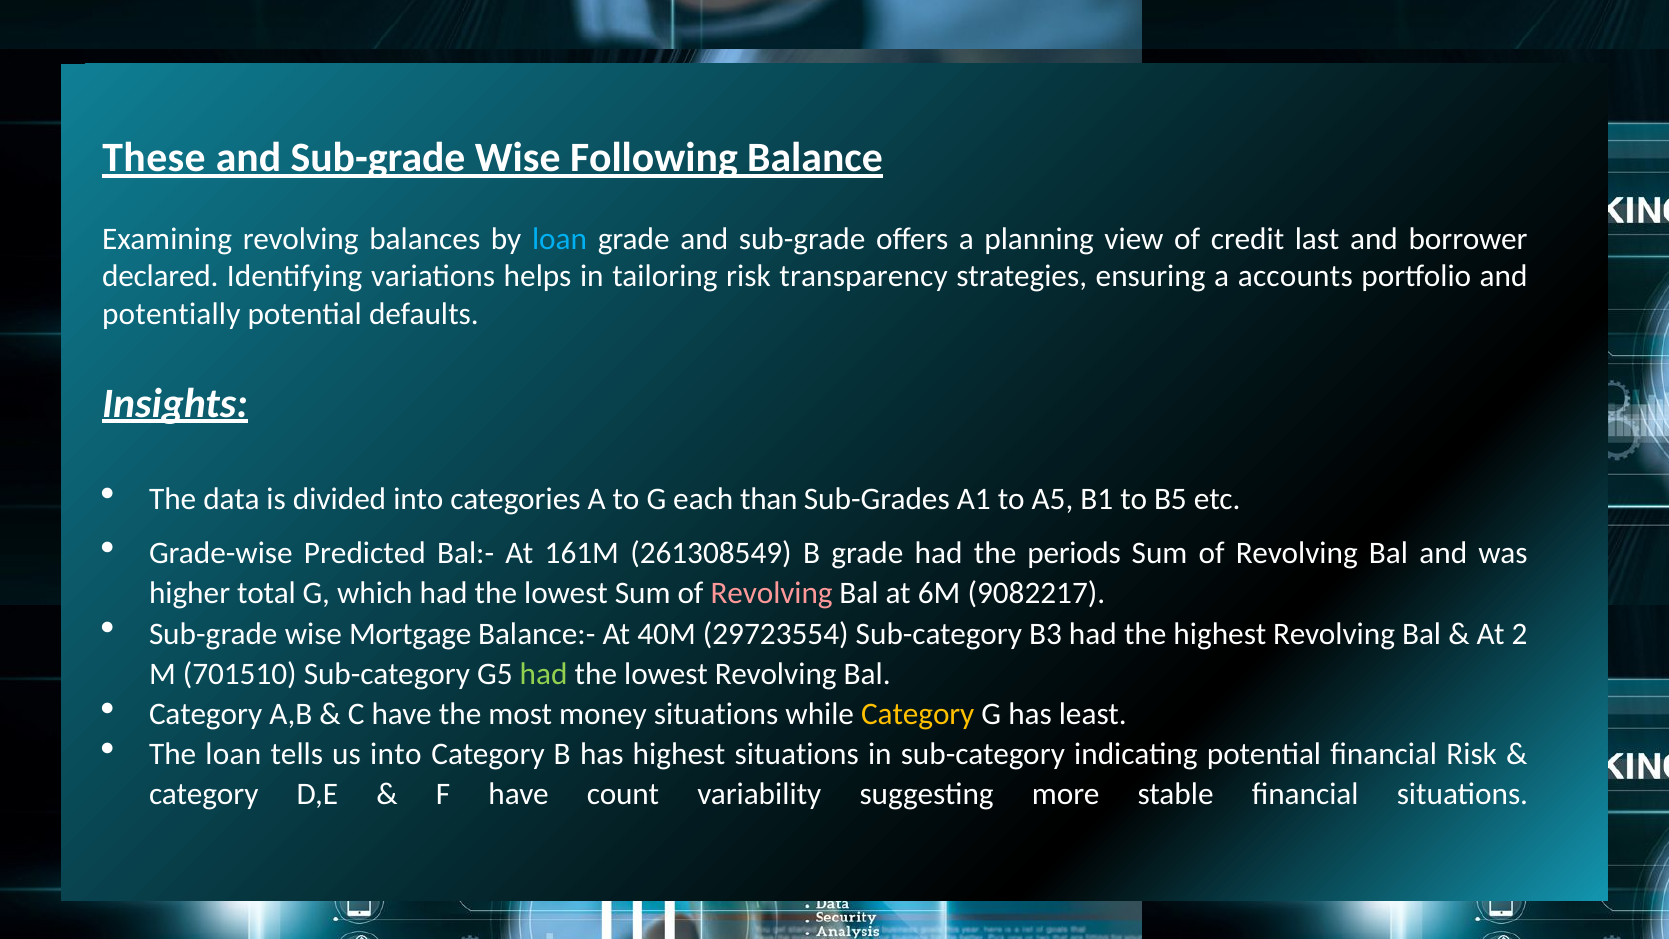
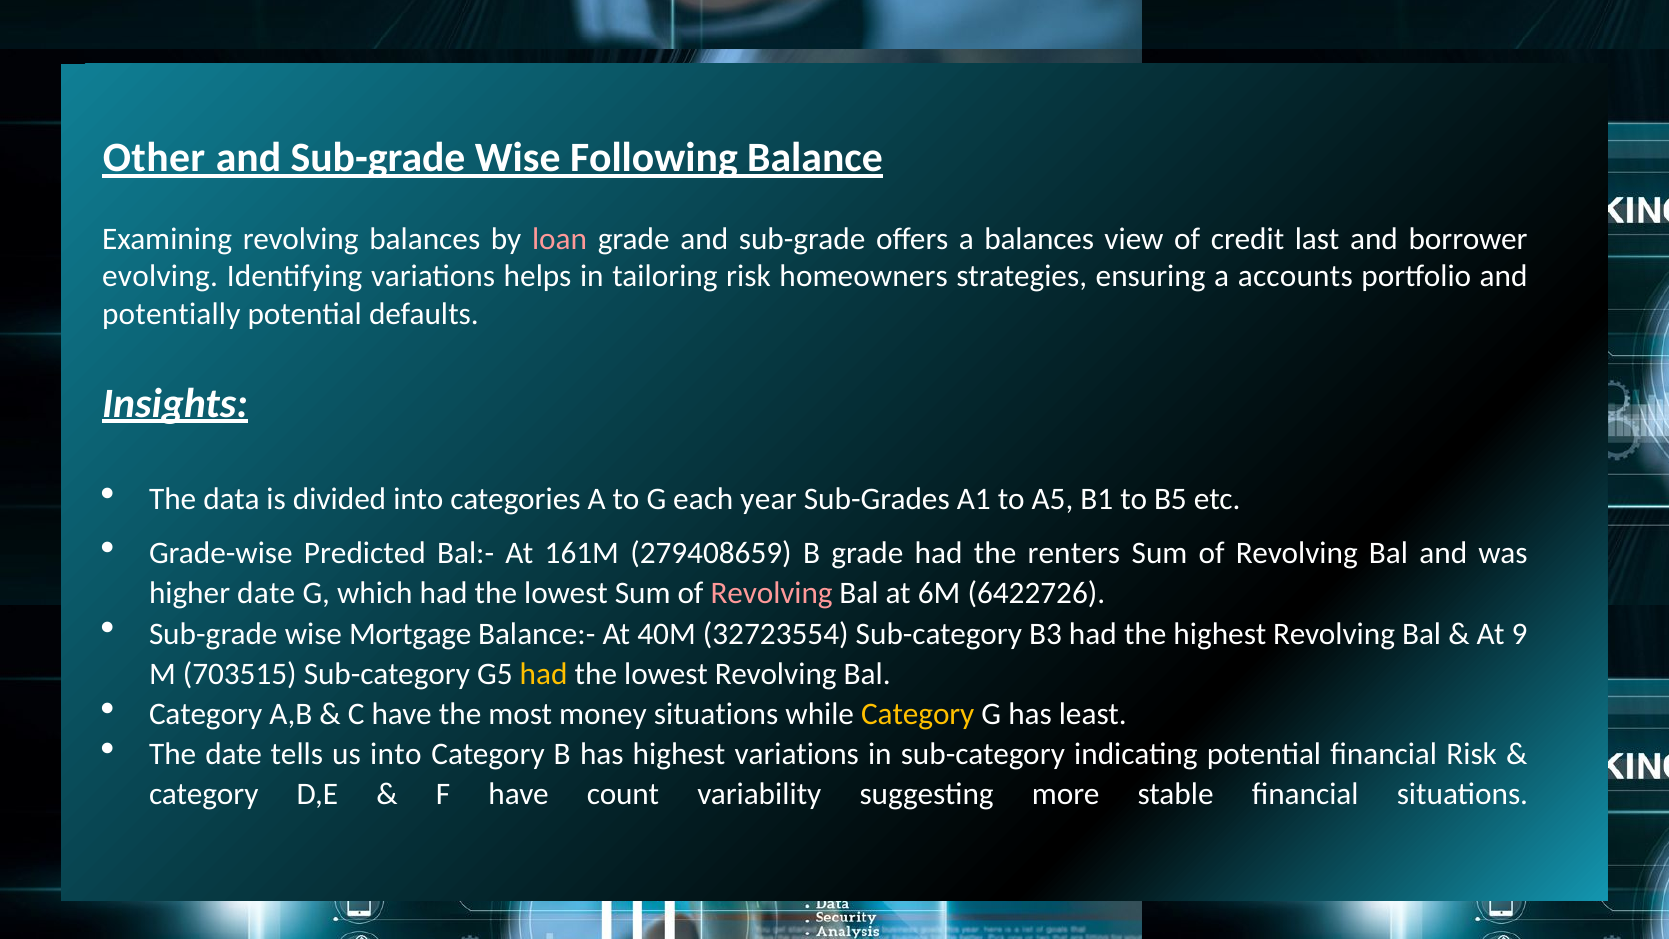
These: These -> Other (154, 158)
loan colour: light blue -> pink (560, 239)
a planning: planning -> balances (1039, 239)
declared: declared -> evolving (160, 276)
transparency: transparency -> homeowners (864, 276)
than: than -> year (769, 499)
261308549: 261308549 -> 279408659 (711, 553)
periods: periods -> renters (1074, 553)
higher total: total -> date (266, 593)
9082217: 9082217 -> 6422726 (1036, 593)
29723554: 29723554 -> 32723554 (776, 634)
2: 2 -> 9 (1520, 634)
701510: 701510 -> 703515 (240, 674)
had colour: light green -> yellow (544, 674)
The loan: loan -> date (234, 754)
highest situations: situations -> variations (797, 754)
